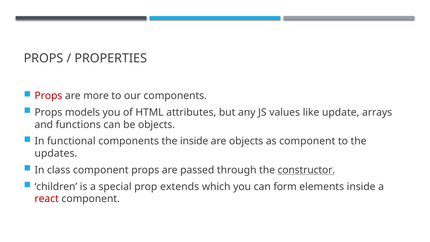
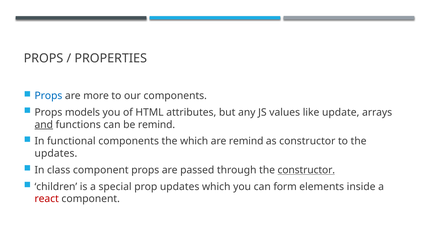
Props colour: red -> blue (48, 96)
and underline: none -> present (44, 125)
be objects: objects -> remind (157, 125)
the inside: inside -> which (194, 141)
are objects: objects -> remind (246, 141)
as component: component -> constructor (307, 141)
prop extends: extends -> updates (180, 187)
